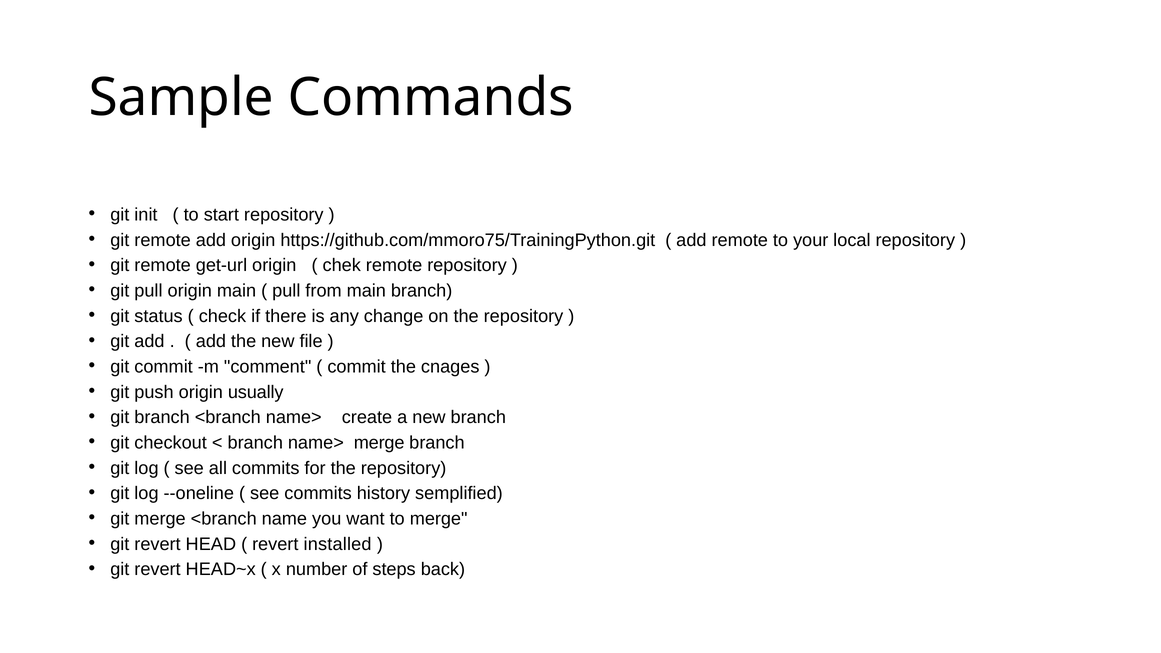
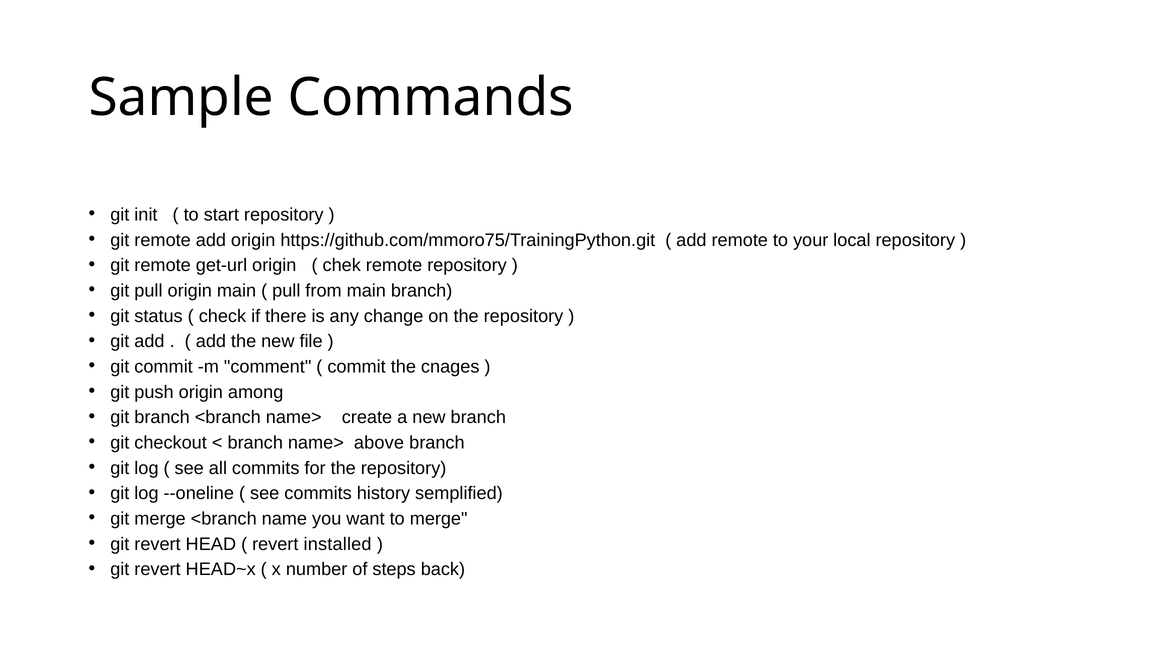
usually: usually -> among (256, 392)
name> merge: merge -> above (379, 443)
